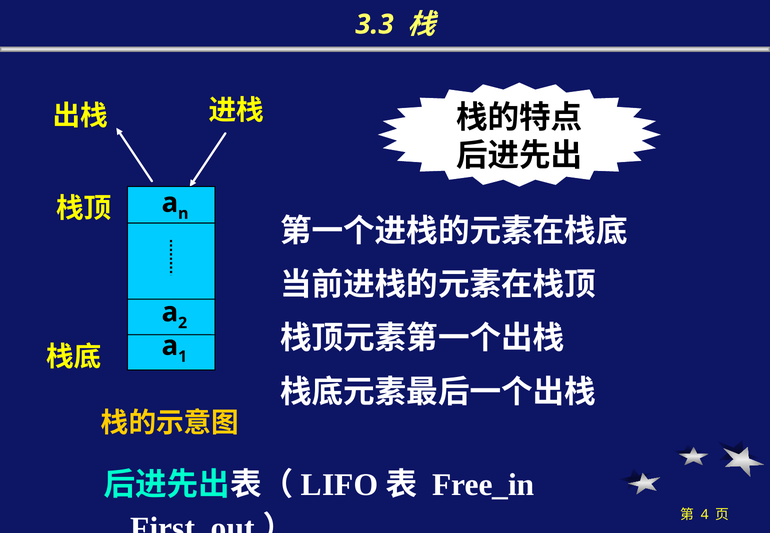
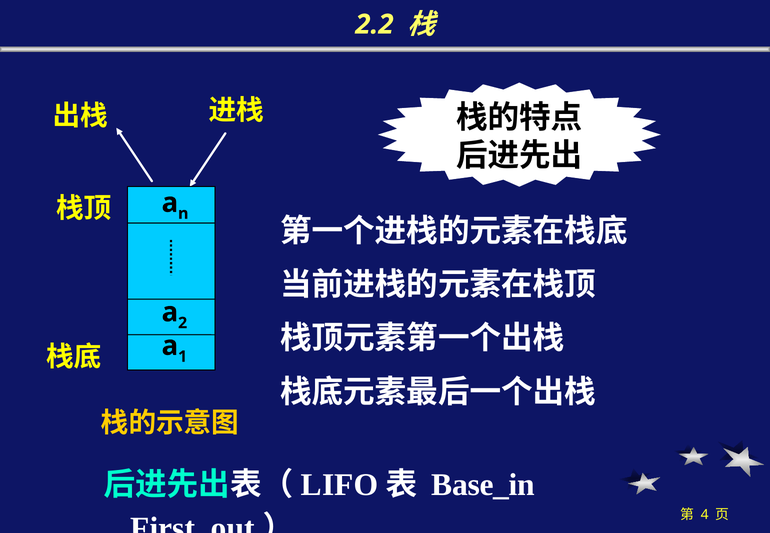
3.3: 3.3 -> 2.2 (375, 24)
Free_in: Free_in -> Base_in (483, 485)
